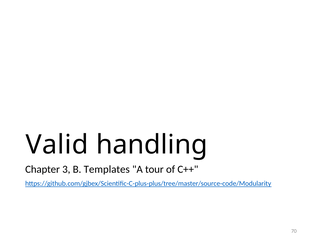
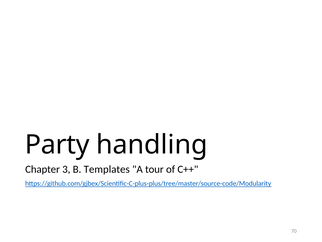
Valid: Valid -> Party (57, 144)
